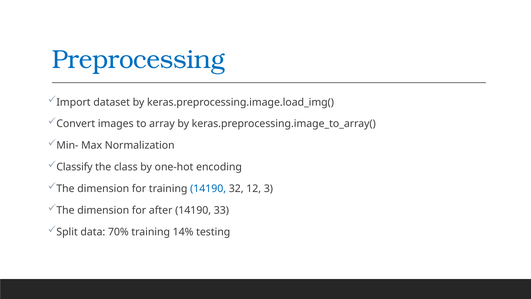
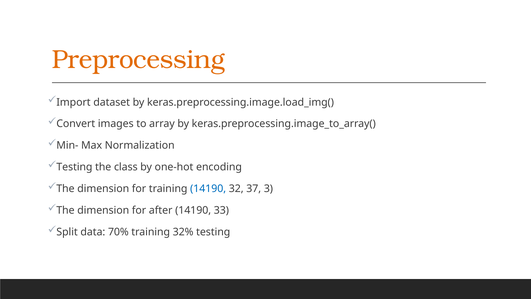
Preprocessing colour: blue -> orange (138, 59)
Classify: Classify -> Testing (74, 167)
12: 12 -> 37 (254, 189)
14%: 14% -> 32% (183, 232)
